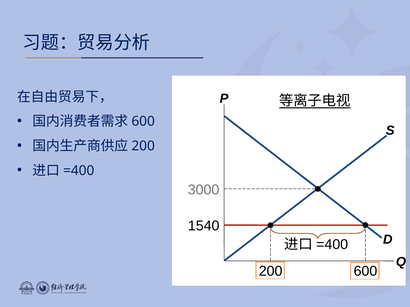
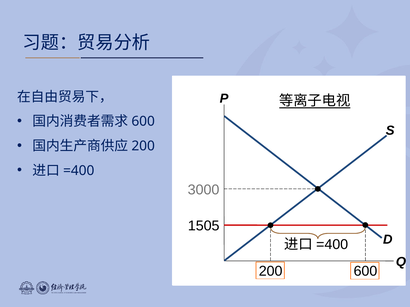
1540: 1540 -> 1505 (204, 226)
